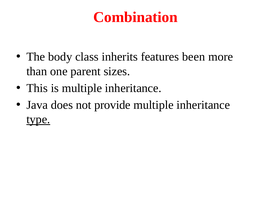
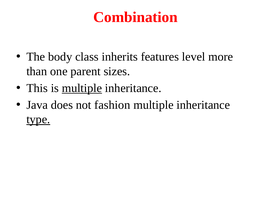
been: been -> level (194, 57)
multiple underline: none -> present (82, 88)
provide: provide -> fashion (112, 105)
